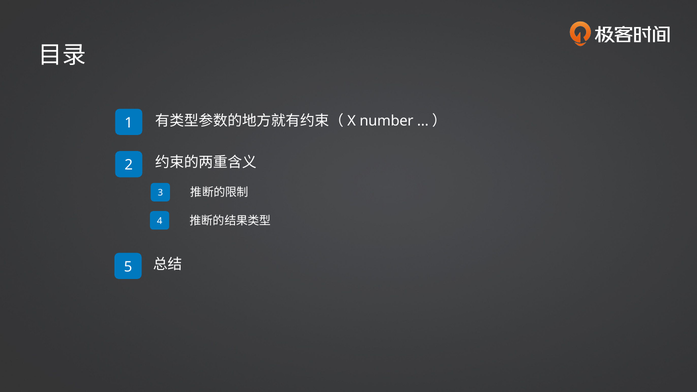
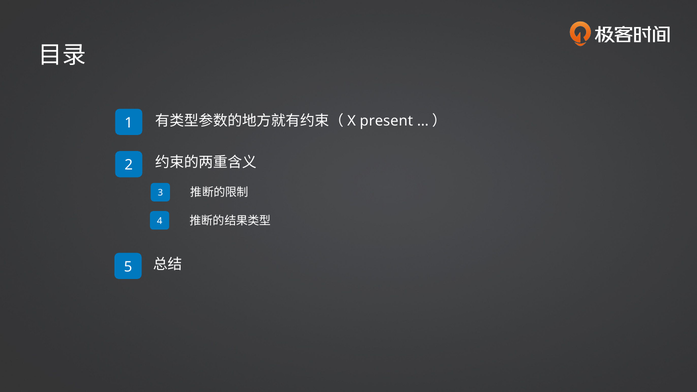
number: number -> present (386, 121)
